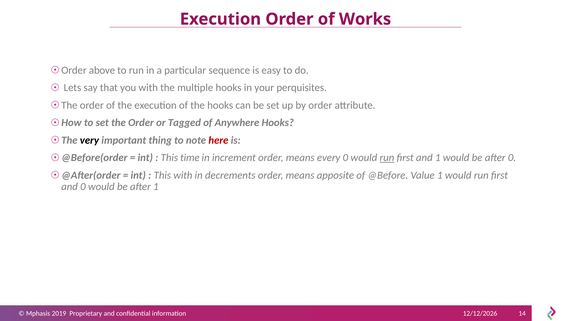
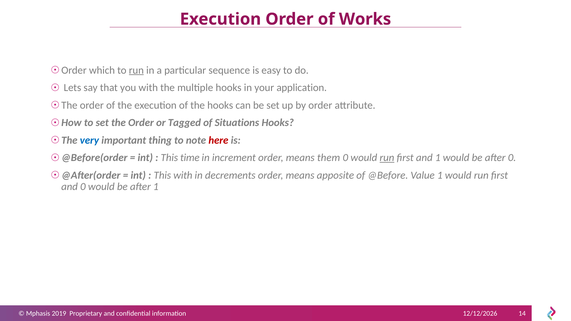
above: above -> which (102, 70)
run underline: none -> present (136, 70)
perquisites: perquisites -> application (302, 88)
Anywhere: Anywhere -> Situations (237, 123)
very colour: black -> blue (89, 140)
every: every -> them (329, 158)
